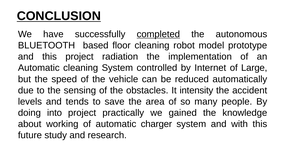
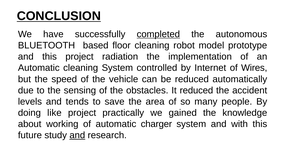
Large: Large -> Wires (254, 68)
It intensity: intensity -> reduced (196, 90)
into: into -> like (54, 113)
and underline: none -> present (77, 135)
